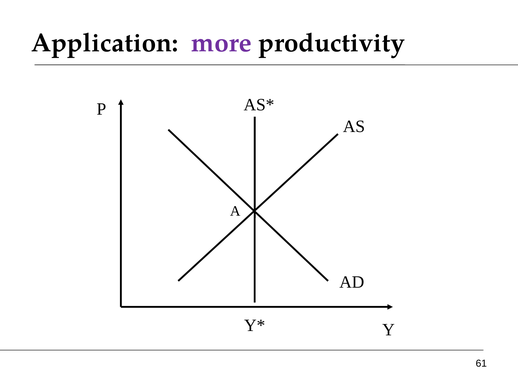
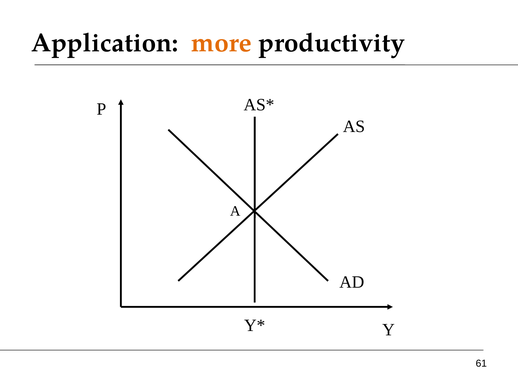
more colour: purple -> orange (222, 43)
